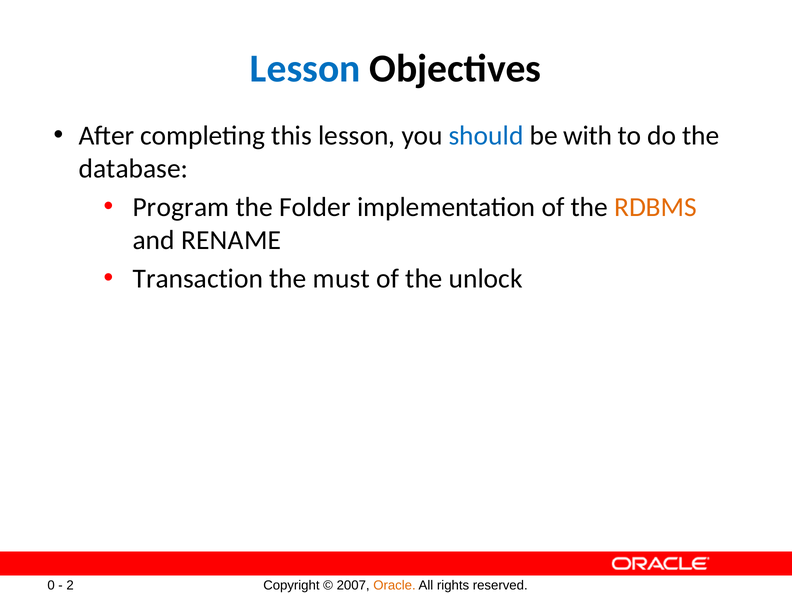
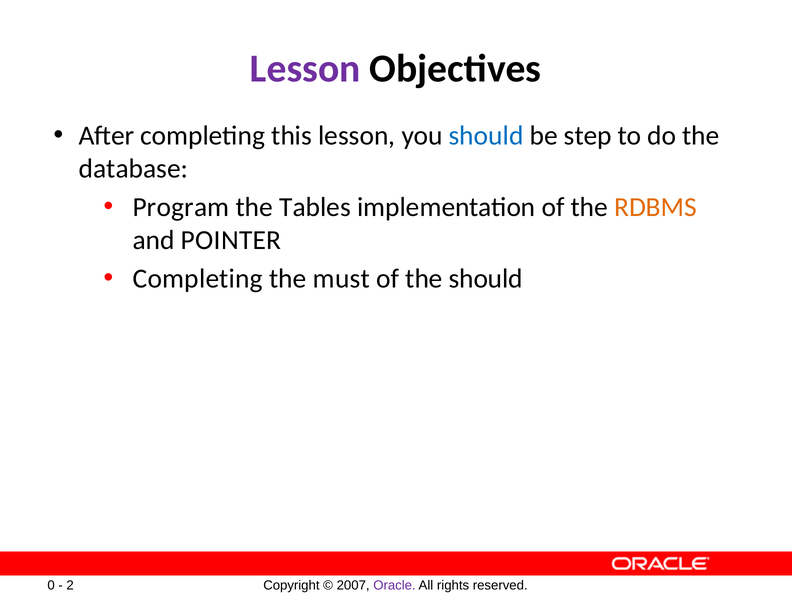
Lesson colour: blue -> purple (305, 68)
with: with -> step (588, 136)
Folder: Folder -> Tables (315, 207)
RENAME: RENAME -> POINTER (231, 240)
Transaction: Transaction -> Completing (198, 279)
the unlock: unlock -> should (486, 279)
Oracle colour: orange -> purple (394, 586)
